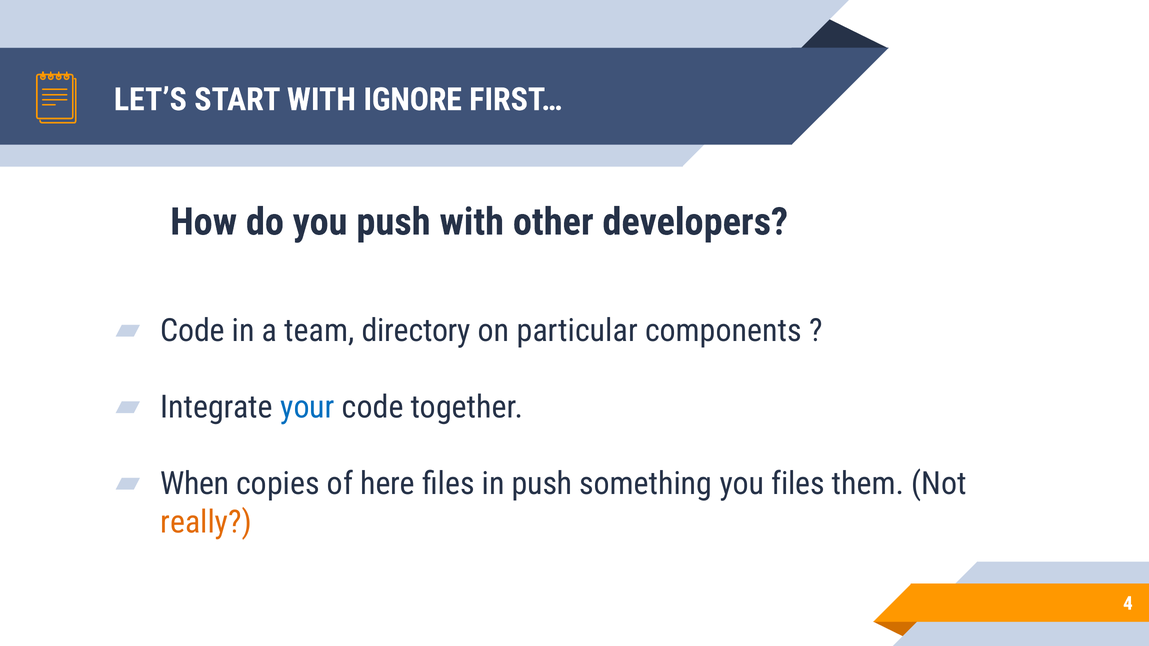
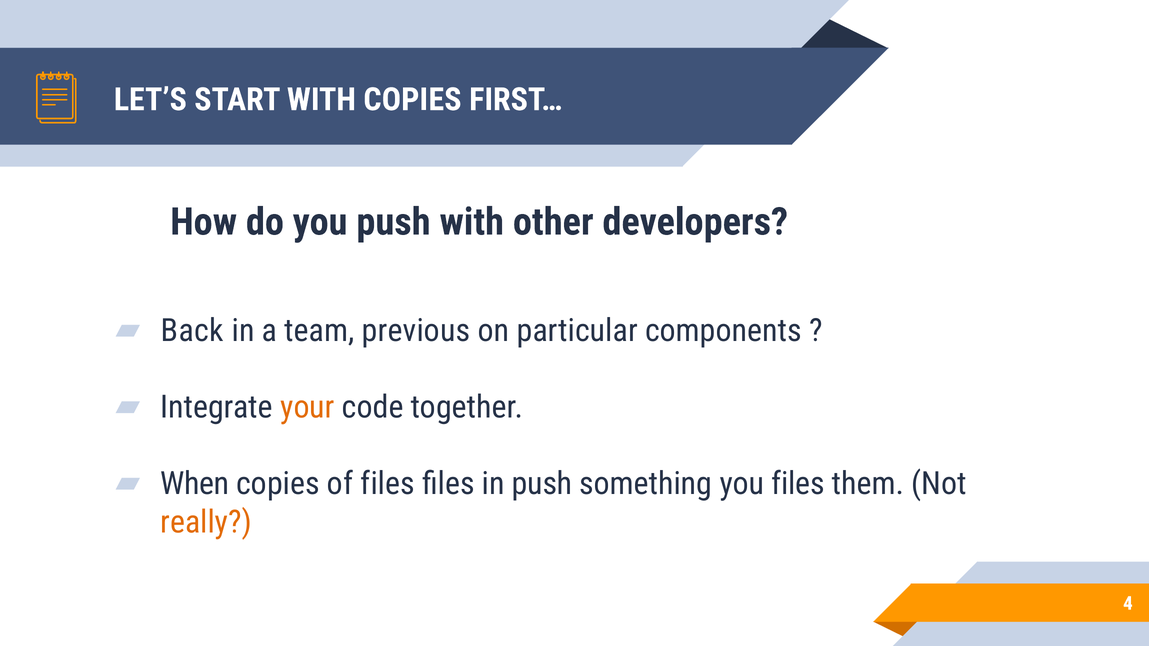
WITH IGNORE: IGNORE -> COPIES (412, 100)
Code: Code -> Back (192, 331)
directory: directory -> previous (416, 331)
your colour: blue -> orange (307, 407)
of here: here -> files (388, 484)
